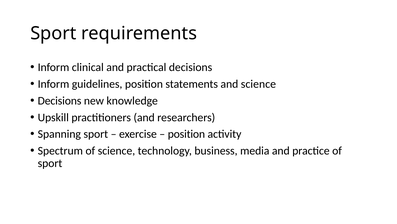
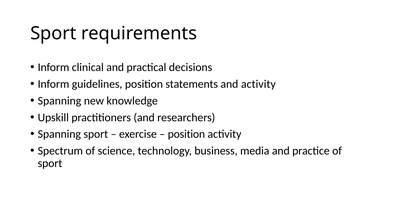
and science: science -> activity (258, 84)
Decisions: Decisions -> Spanning (59, 100)
